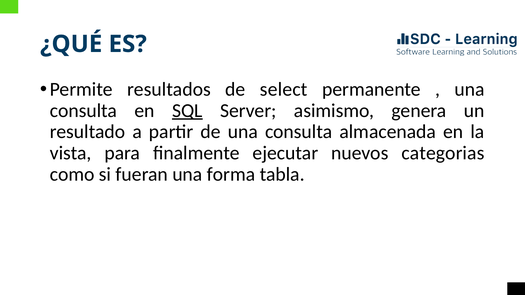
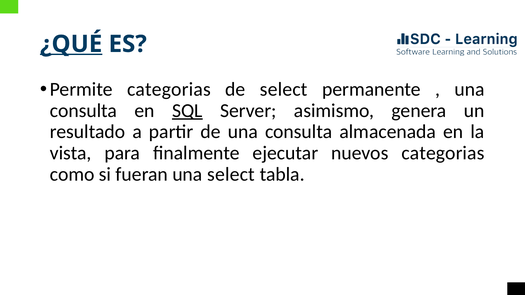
¿QUÉ underline: none -> present (71, 44)
Permite resultados: resultados -> categorias (169, 89)
una forma: forma -> select (231, 174)
